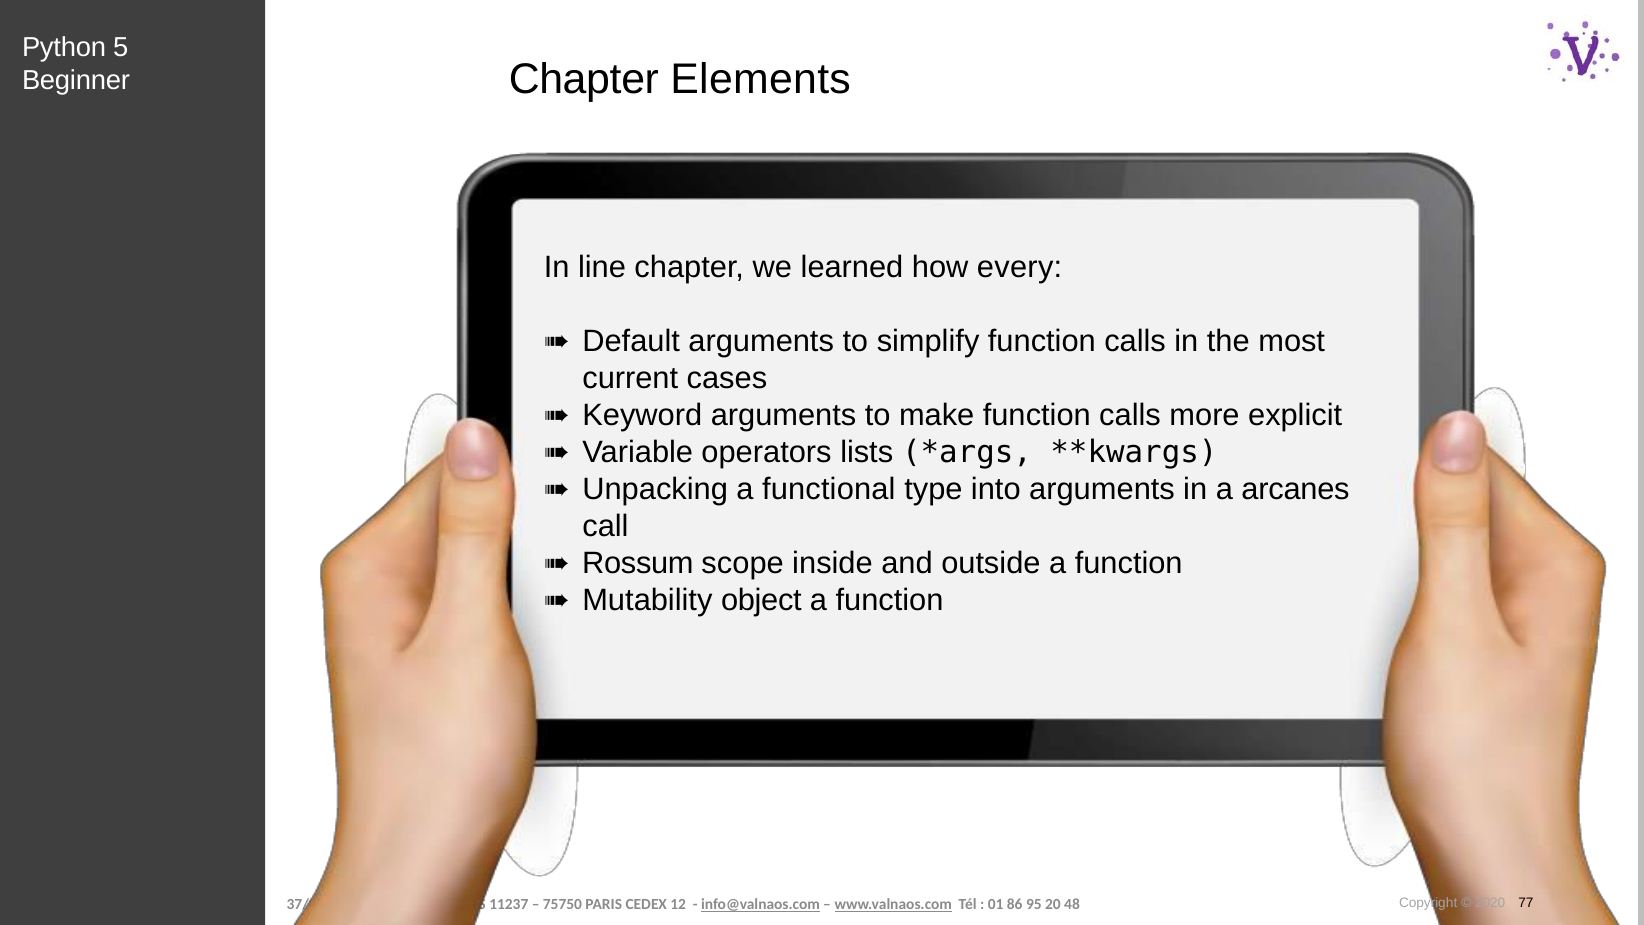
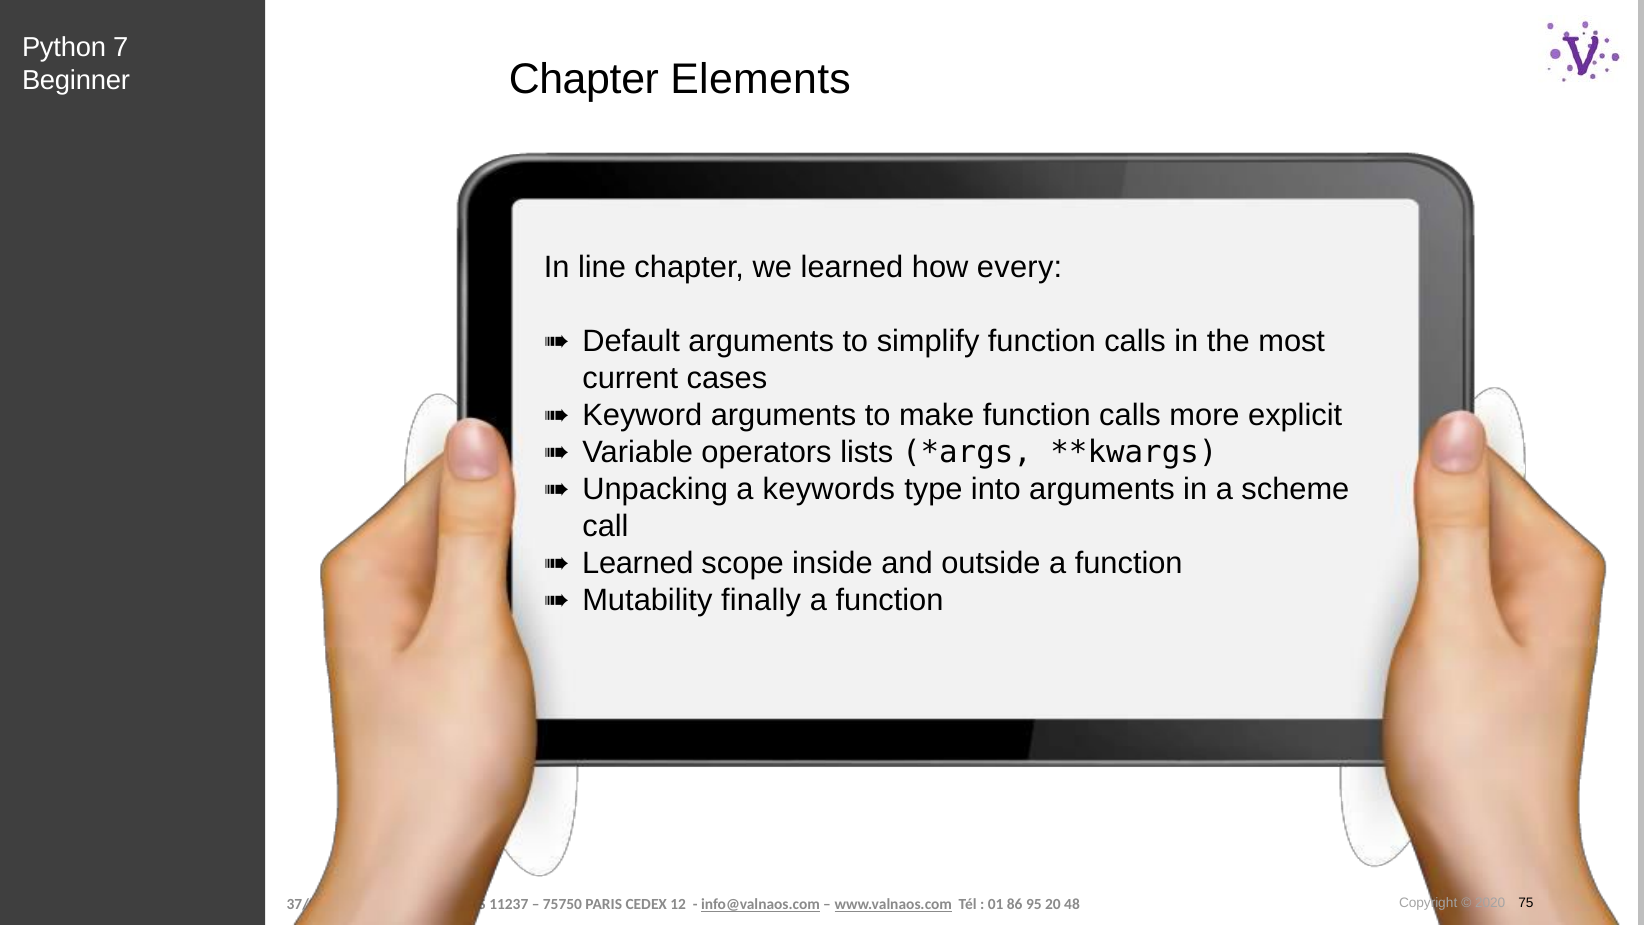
5: 5 -> 7 (121, 47)
functional: functional -> keywords (829, 489)
arcanes: arcanes -> scheme (1295, 489)
Rossum: Rossum -> Learned (638, 563)
object: object -> finally (761, 600)
77: 77 -> 75 (1526, 903)
